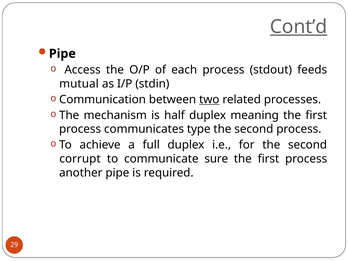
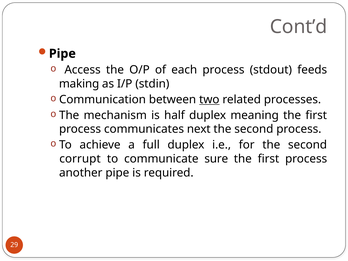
Cont’d underline: present -> none (299, 27)
mutual: mutual -> making (79, 84)
type: type -> next (199, 129)
